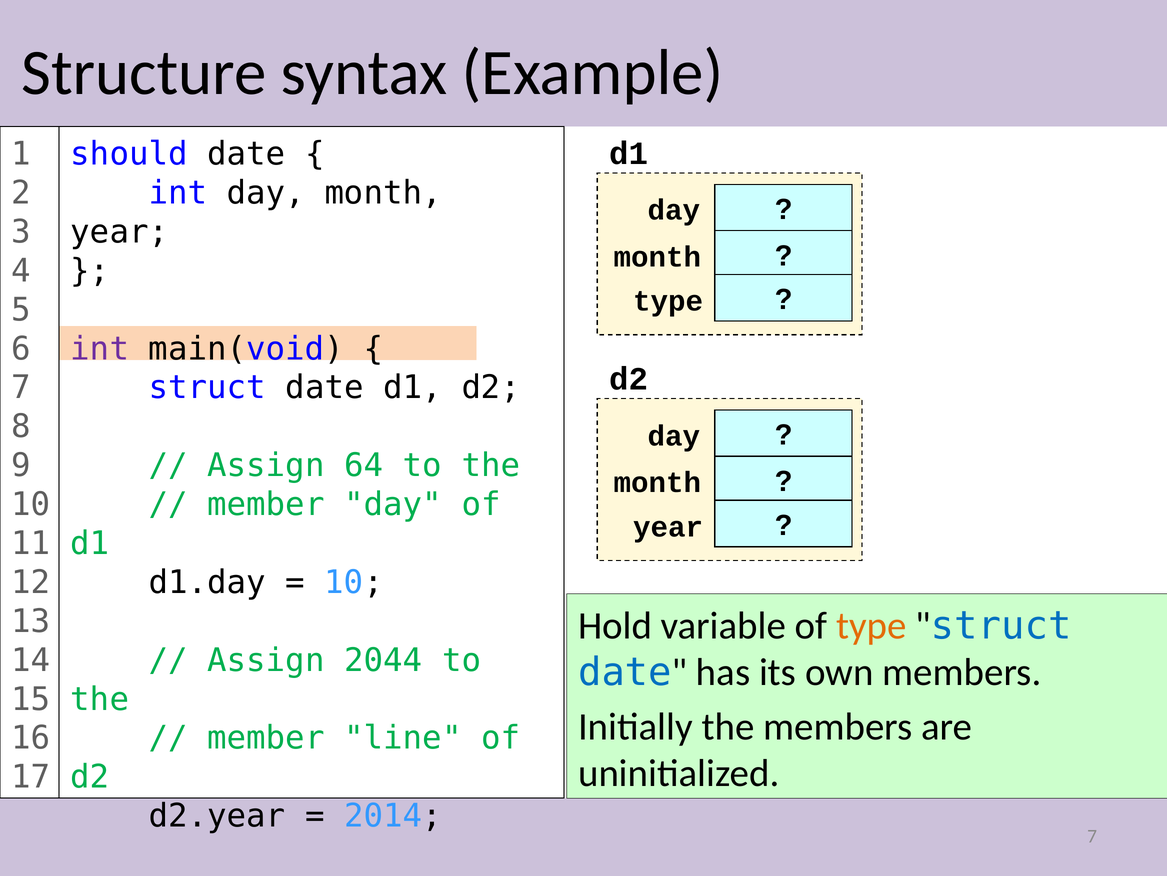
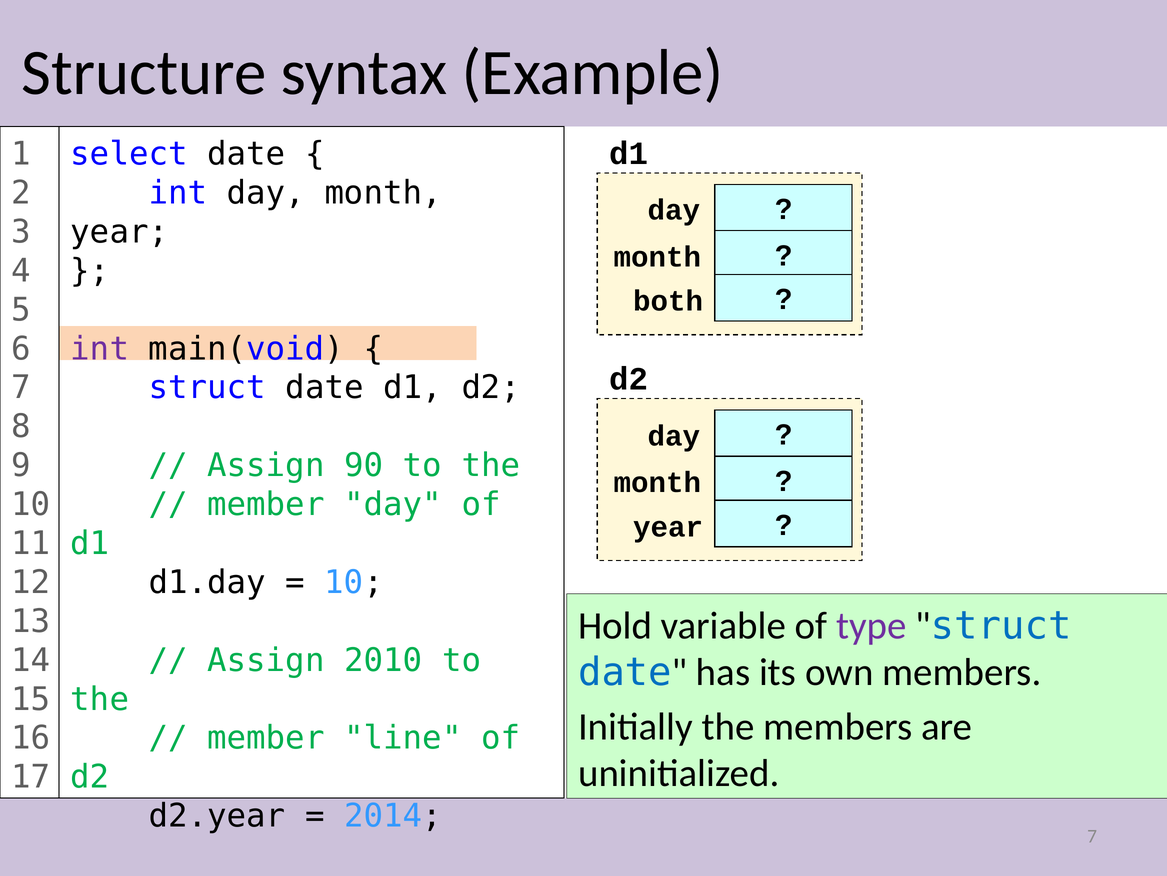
should: should -> select (129, 154)
type: type -> both (668, 301)
64: 64 -> 90 (364, 465)
type colour: orange -> purple (871, 625)
2044: 2044 -> 2010 (383, 660)
